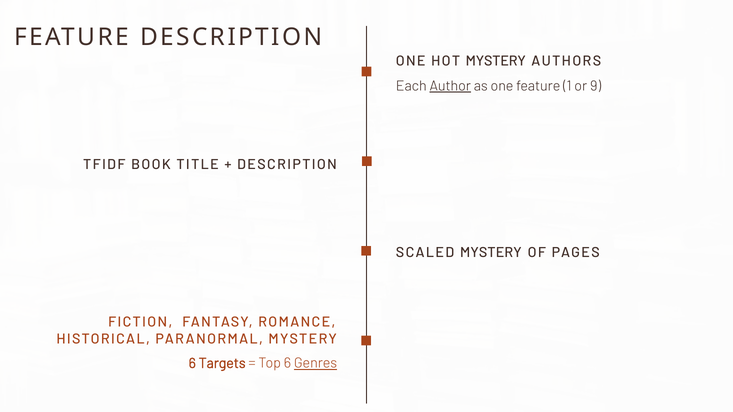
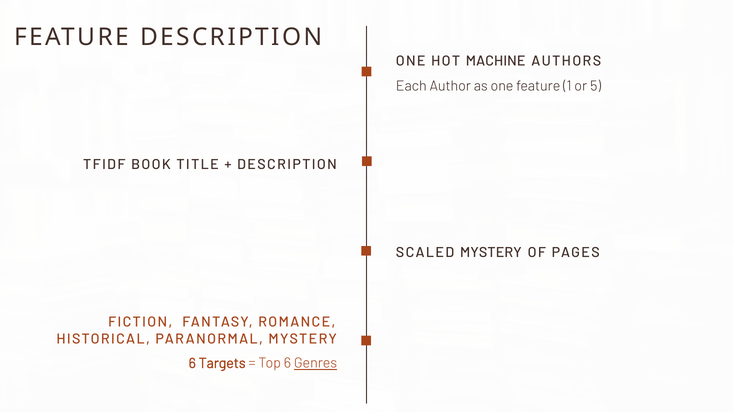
HOT MYSTERY: MYSTERY -> MACHINE (496, 61)
Author underline: present -> none (450, 86)
9: 9 -> 5 (596, 86)
